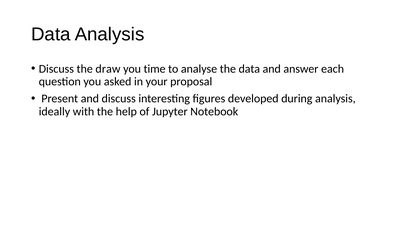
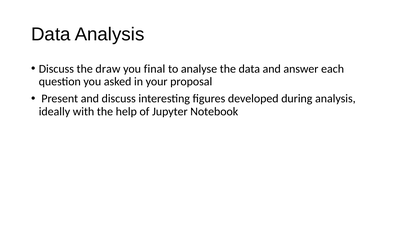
time: time -> final (155, 69)
